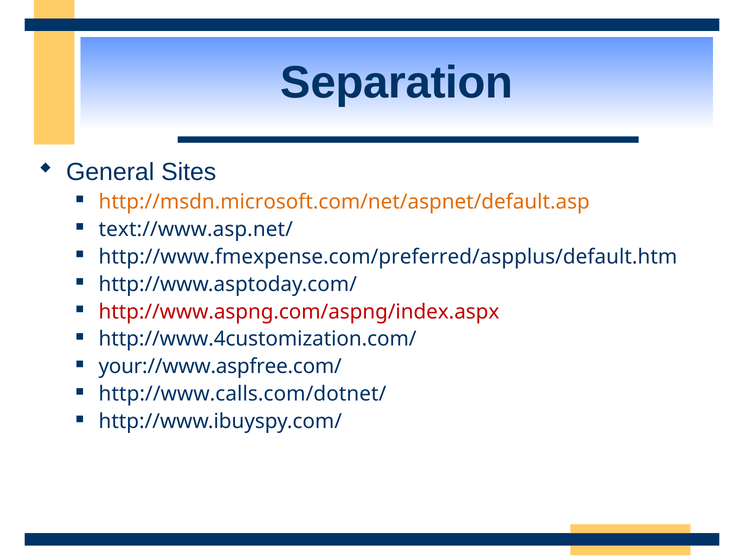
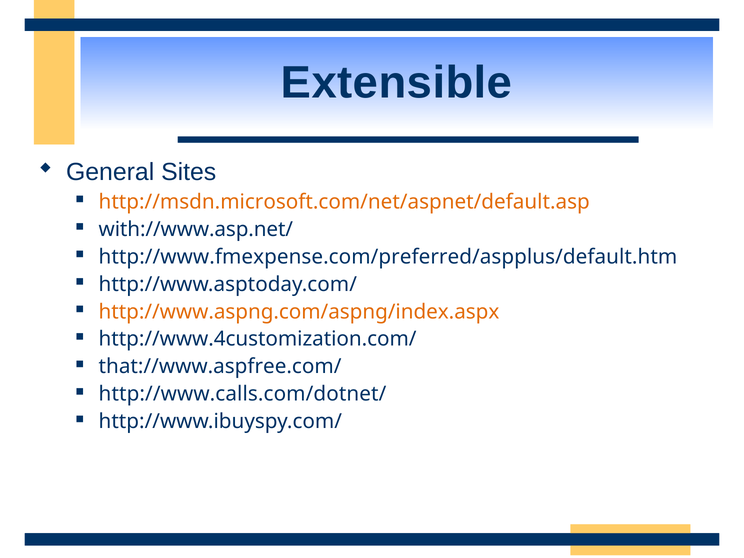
Separation: Separation -> Extensible (396, 83)
text://www.asp.net/: text://www.asp.net/ -> with://www.asp.net/ (196, 229)
http://www.aspng.com/aspng/index.aspx colour: red -> orange (299, 312)
your://www.aspfree.com/: your://www.aspfree.com/ -> that://www.aspfree.com/ (220, 367)
